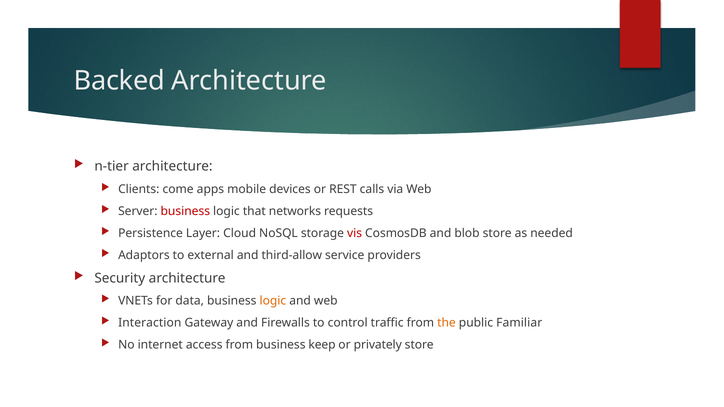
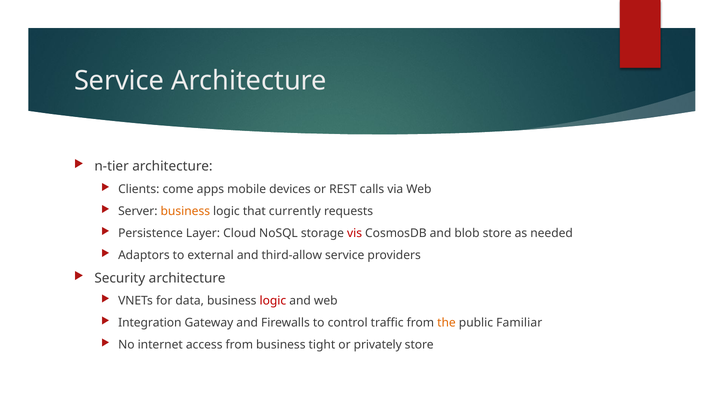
Backed: Backed -> Service (119, 81)
business colour: red -> orange (185, 211)
networks: networks -> currently (295, 211)
logic colour: orange -> red (273, 301)
Interaction: Interaction -> Integration (150, 323)
keep: keep -> tight (322, 345)
